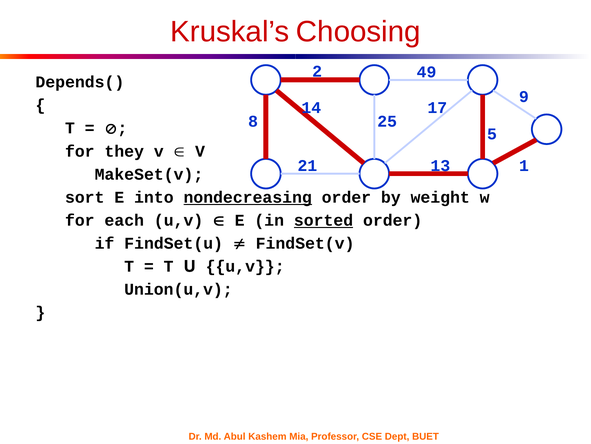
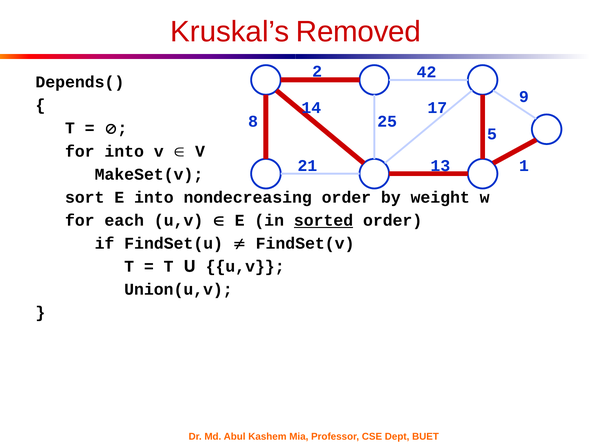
Choosing: Choosing -> Removed (358, 32)
49: 49 -> 42 (427, 72)
for they: they -> into (124, 151)
nondecreasing underline: present -> none (248, 197)
